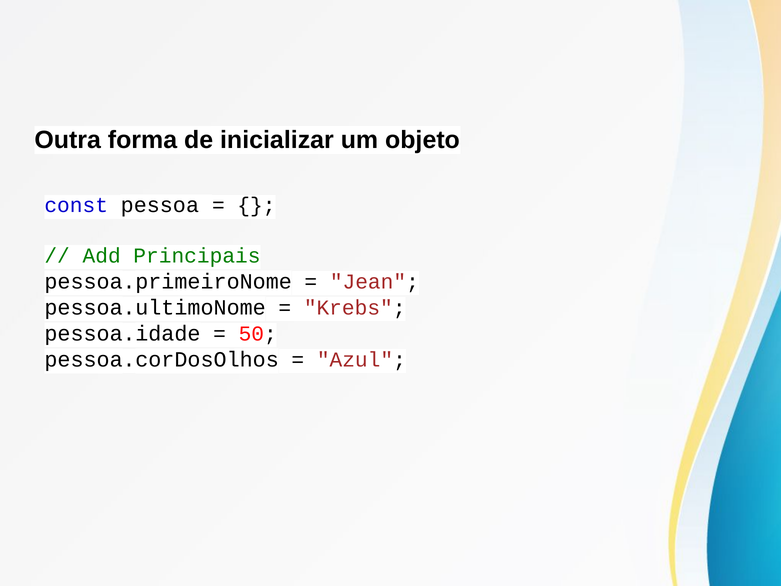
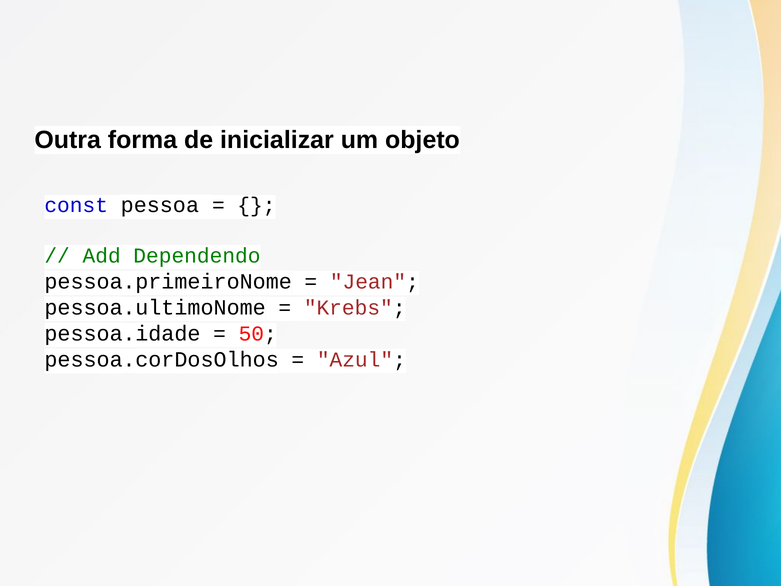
Principais: Principais -> Dependendo (197, 256)
